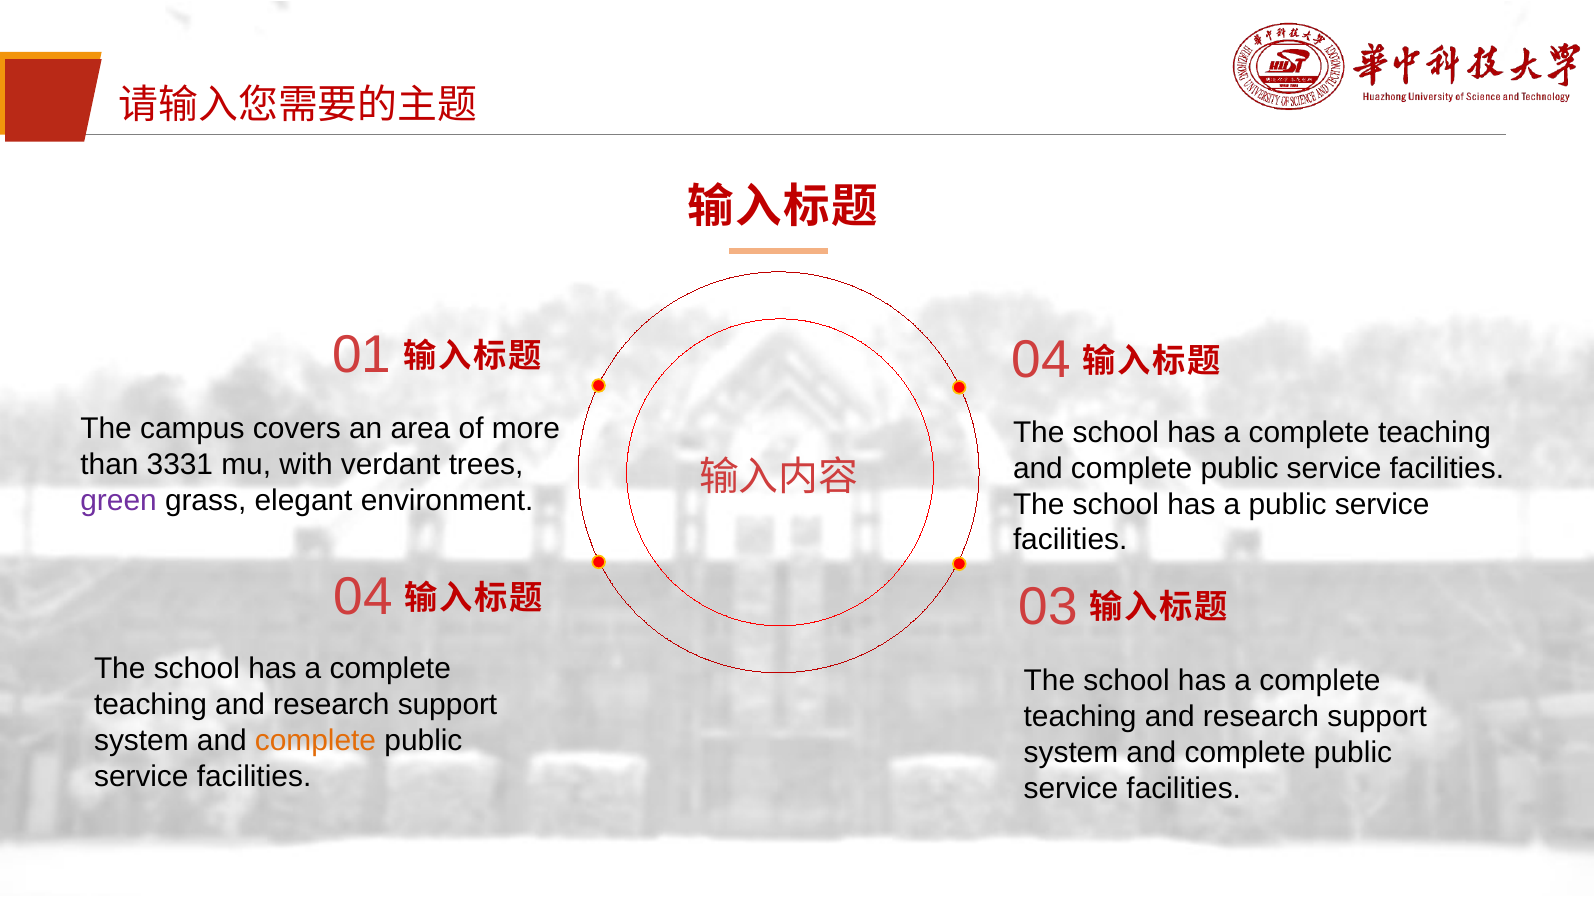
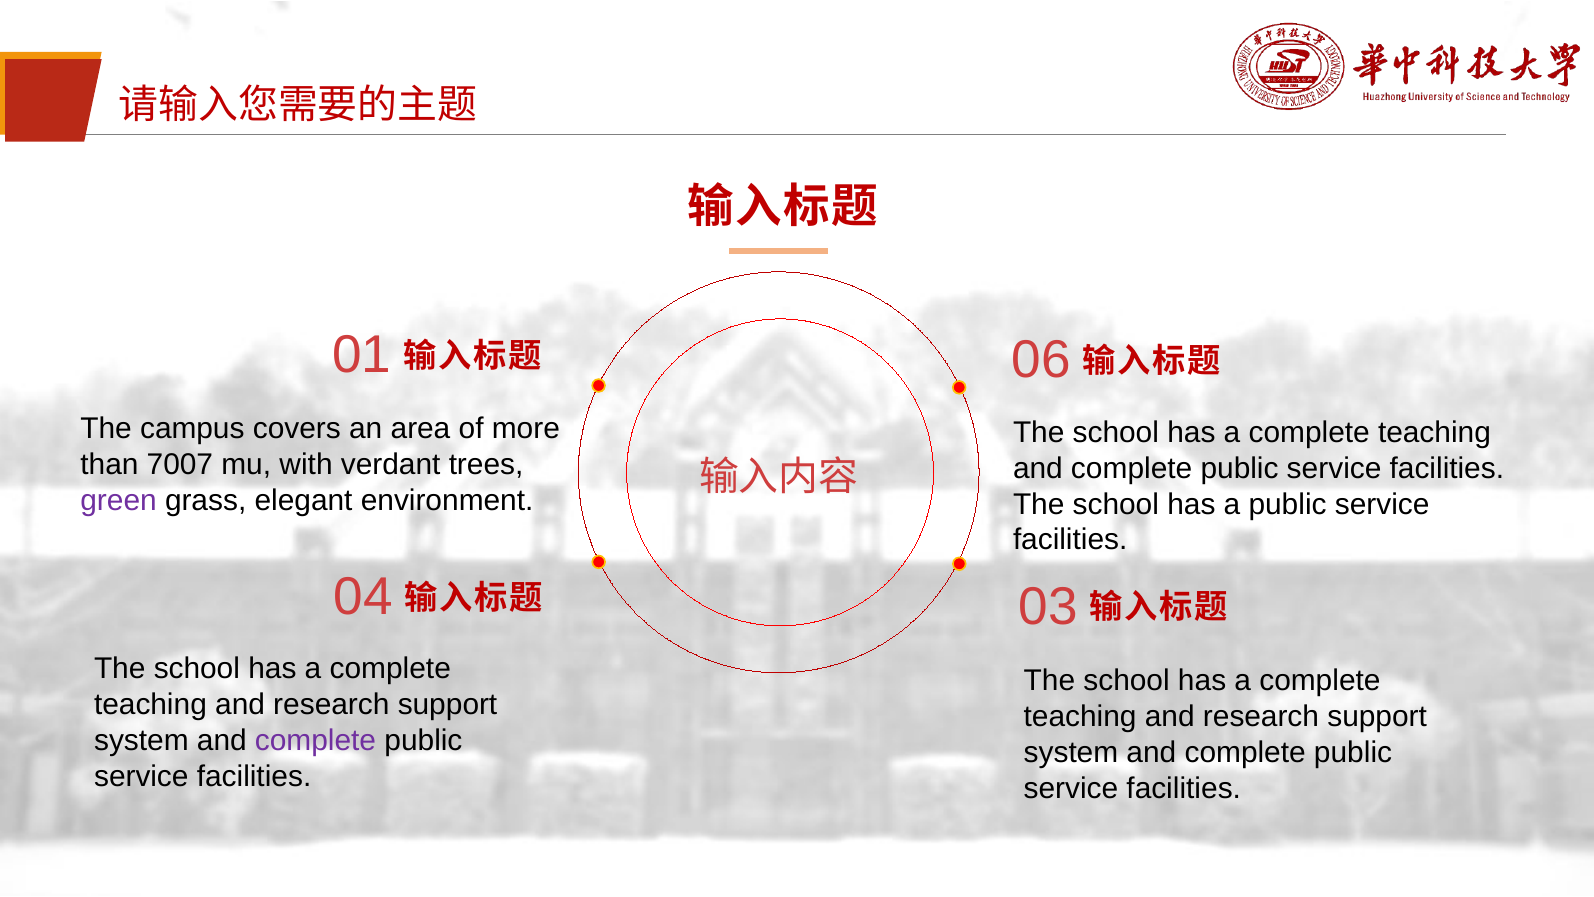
04: 04 -> 06 (1041, 360)
3331: 3331 -> 7007 (180, 464)
complete colour: orange -> purple (316, 740)
